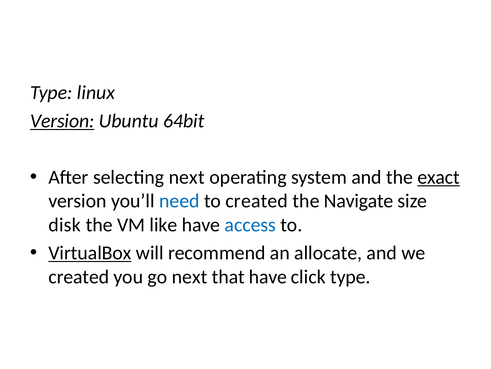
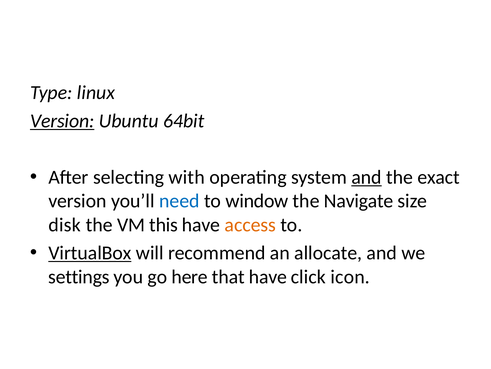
selecting next: next -> with (187, 177)
and underline: none -> present (366, 177)
exact underline: present -> none (439, 177)
to created: created -> window (257, 201)
like: like -> this (164, 224)
access colour: blue -> orange (250, 224)
created: created -> settings (79, 276)
go next: next -> here (190, 276)
click type: type -> icon (350, 276)
